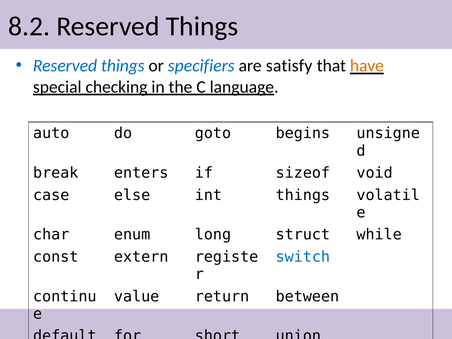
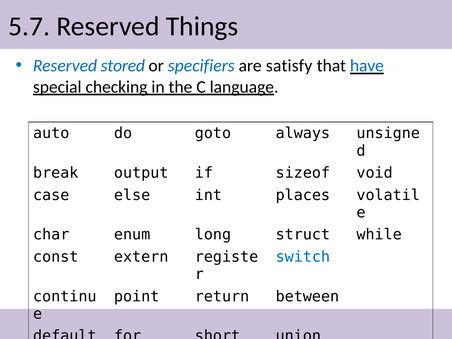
8.2: 8.2 -> 5.7 (29, 26)
things: things -> stored (123, 66)
have colour: orange -> blue (367, 66)
begins: begins -> always (303, 133)
enters: enters -> output (141, 173)
int things: things -> places (303, 195)
value: value -> point (137, 296)
